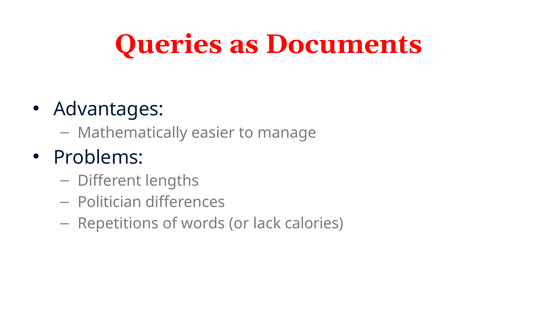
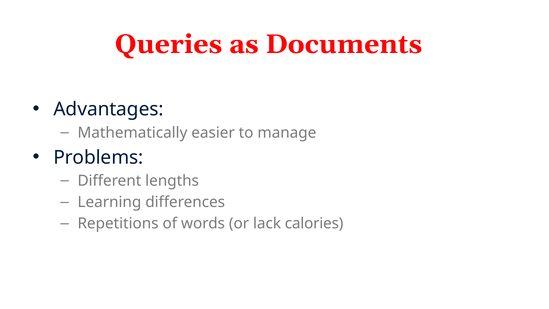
Politician: Politician -> Learning (109, 202)
